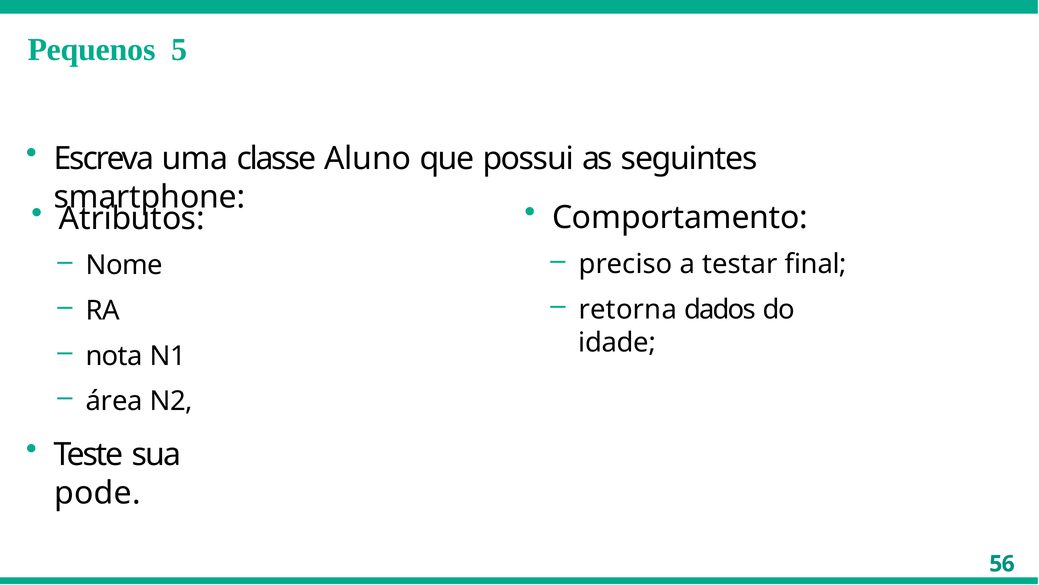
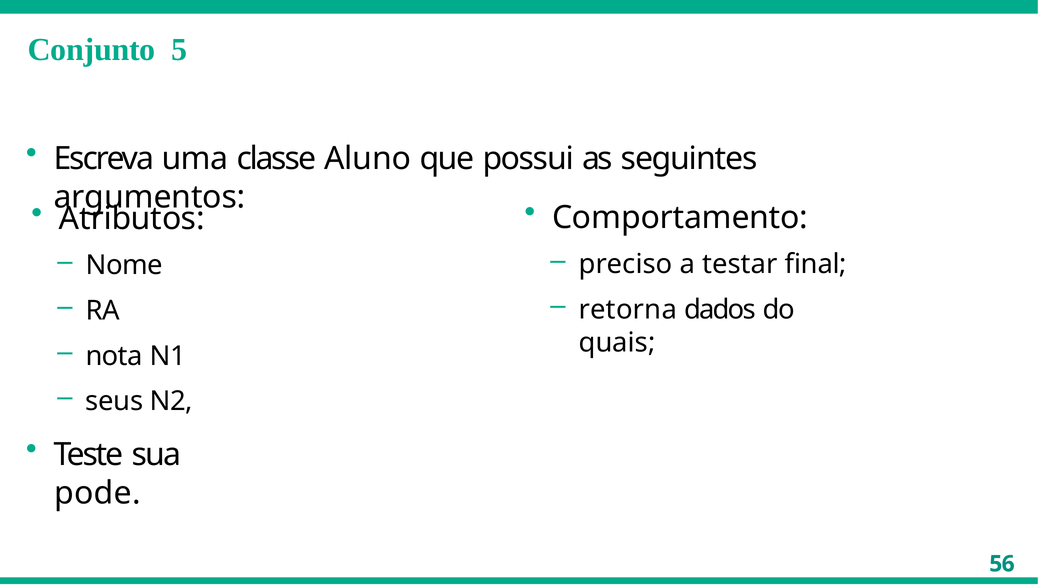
Pequenos: Pequenos -> Conjunto (92, 49)
smartphone: smartphone -> argumentos (150, 197)
idade: idade -> quais (617, 342)
área: área -> seus (114, 401)
